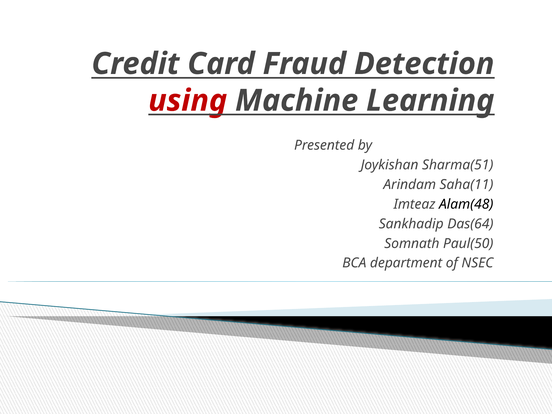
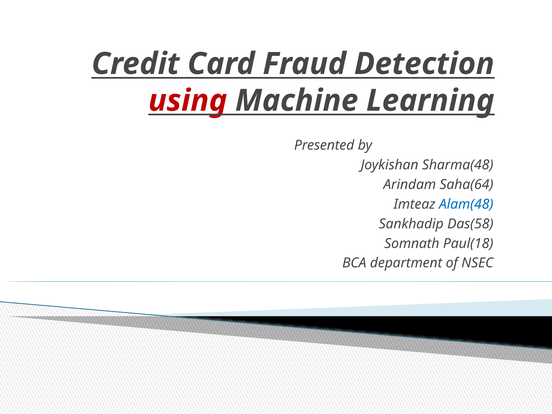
Sharma(51: Sharma(51 -> Sharma(48 (458, 165)
Saha(11: Saha(11 -> Saha(64 (466, 185)
Alam(48 colour: black -> blue (466, 204)
Das(64: Das(64 -> Das(58 (470, 224)
Paul(50: Paul(50 -> Paul(18 (468, 243)
